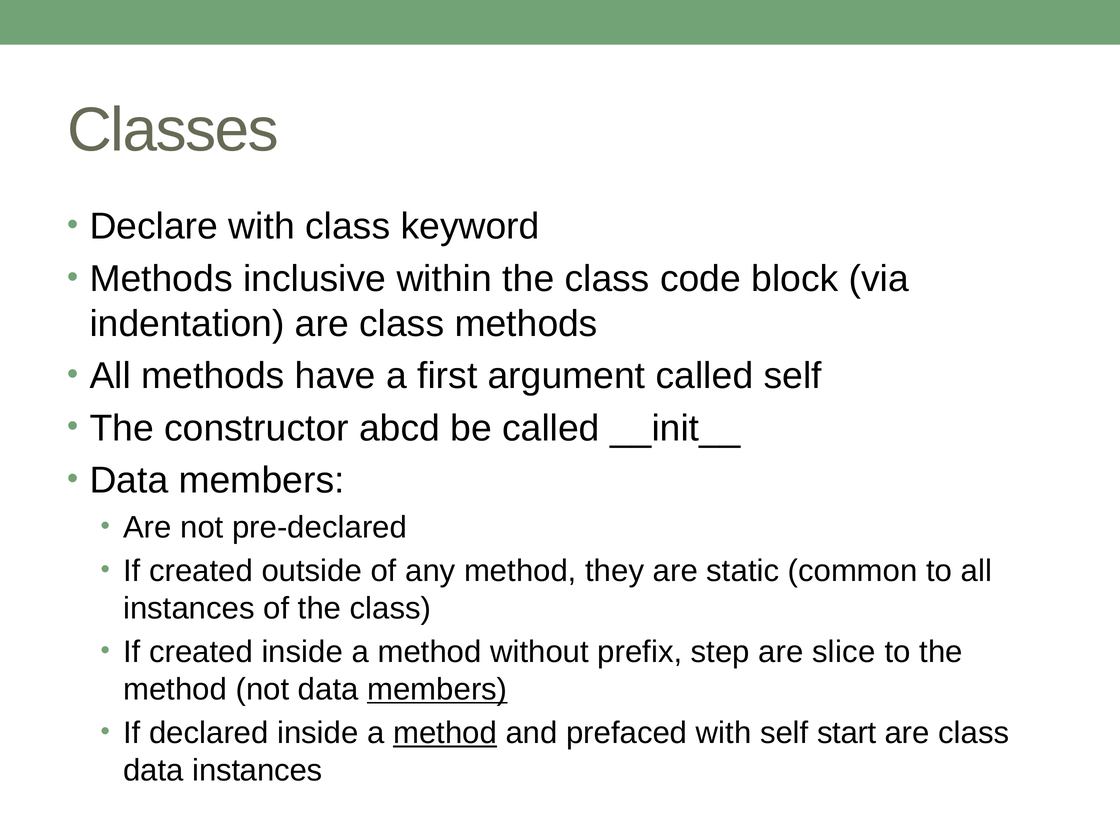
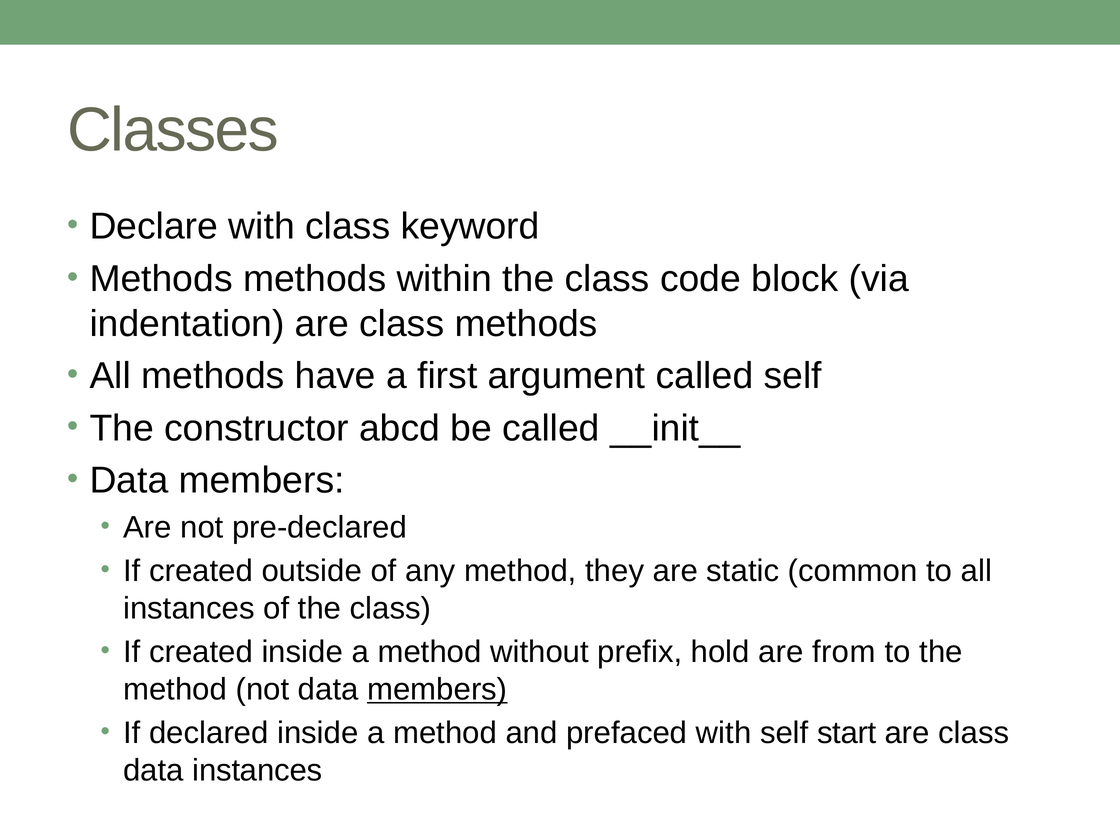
Methods inclusive: inclusive -> methods (315, 279)
step: step -> hold (720, 652)
slice: slice -> from (844, 652)
method underline: present -> none (445, 733)
